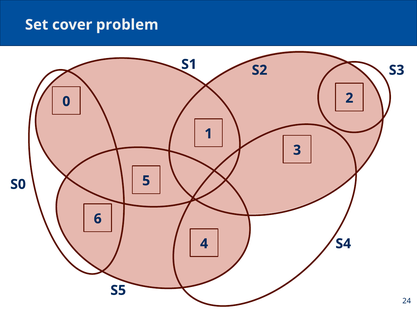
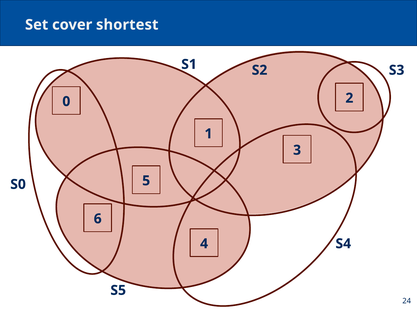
problem: problem -> shortest (127, 25)
